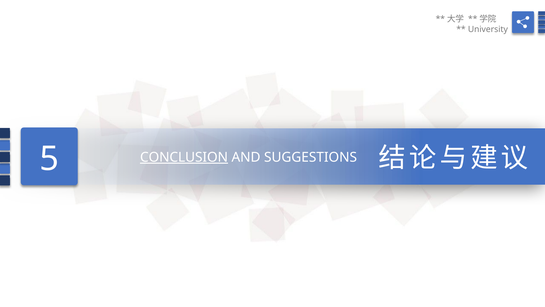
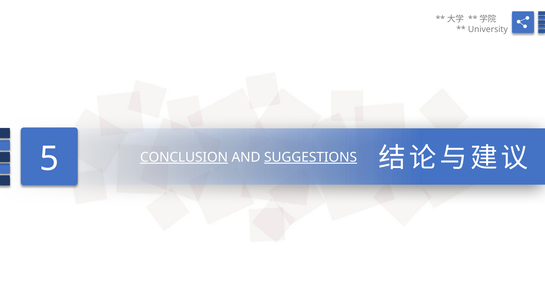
SUGGESTIONS underline: none -> present (311, 157)
